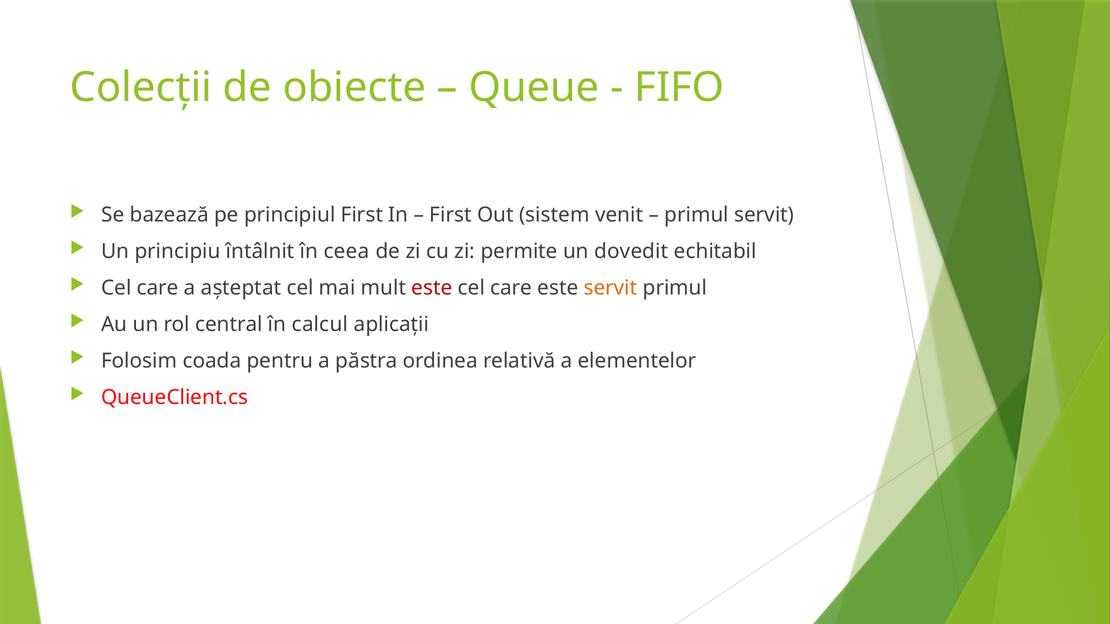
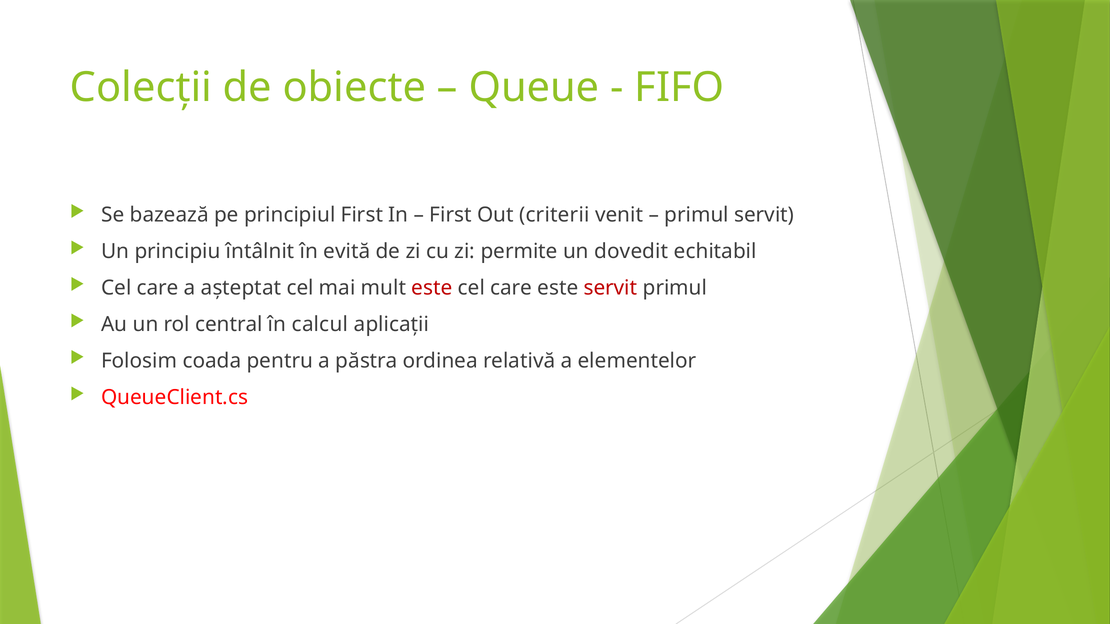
sistem: sistem -> criterii (554, 215)
ceea: ceea -> evită (347, 251)
servit colour: orange -> red (610, 288)
